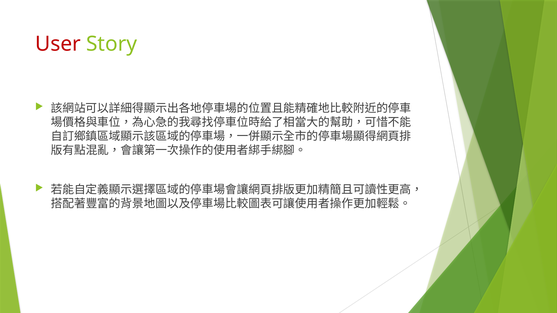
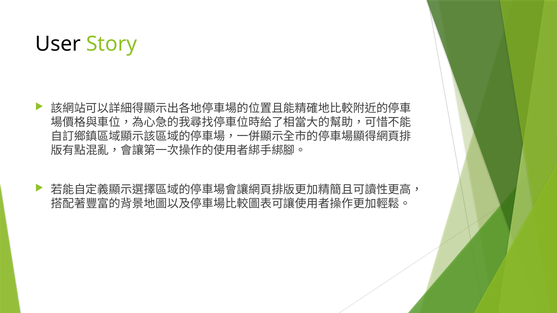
User colour: red -> black (58, 44)
